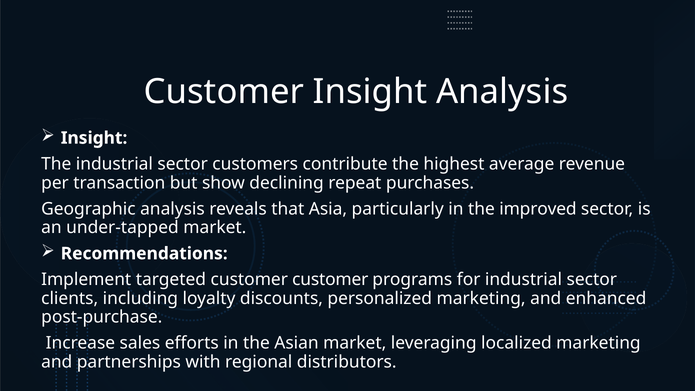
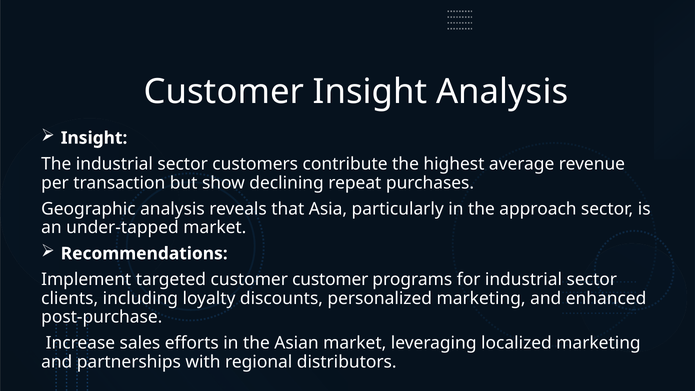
improved: improved -> approach (538, 209)
